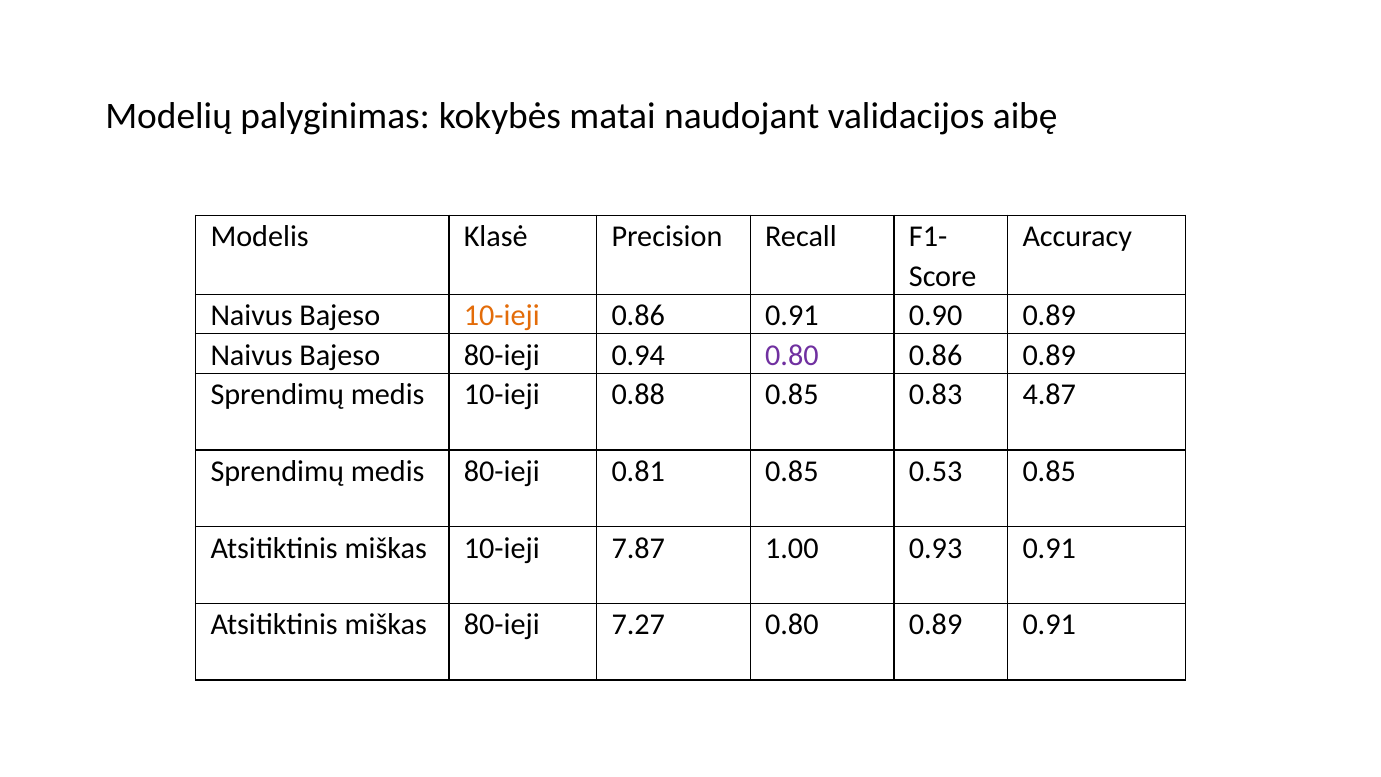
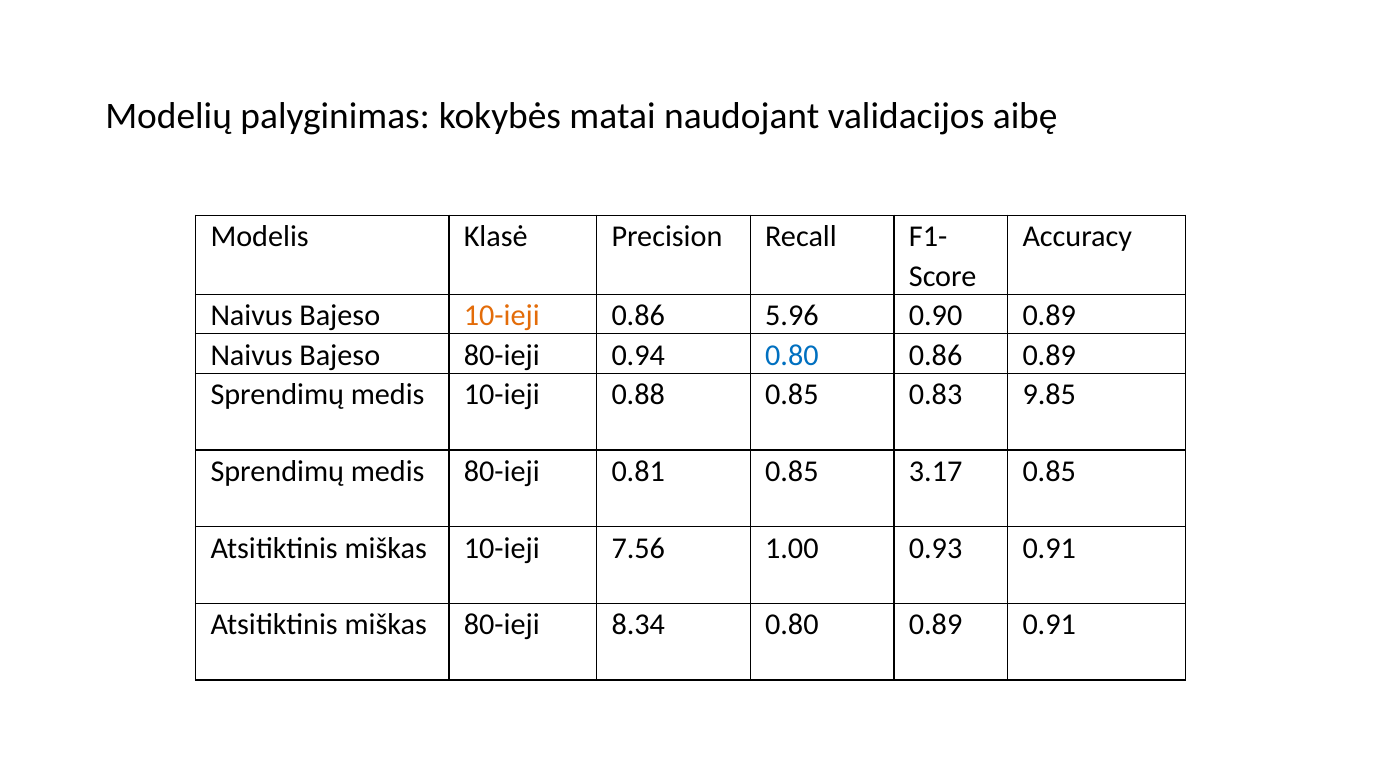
0.86 0.91: 0.91 -> 5.96 (792, 316)
0.80 colour: purple -> blue (792, 355)
4.87: 4.87 -> 9.85 (1049, 395)
0.53: 0.53 -> 3.17 (936, 471)
7.87: 7.87 -> 7.56 (638, 548)
7.27: 7.27 -> 8.34 (638, 625)
